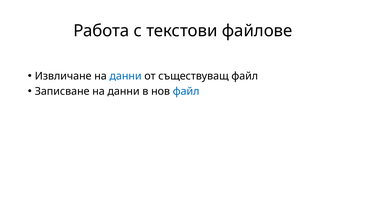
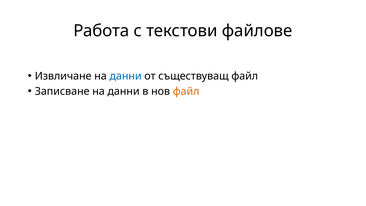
файл colour: blue -> orange (186, 91)
